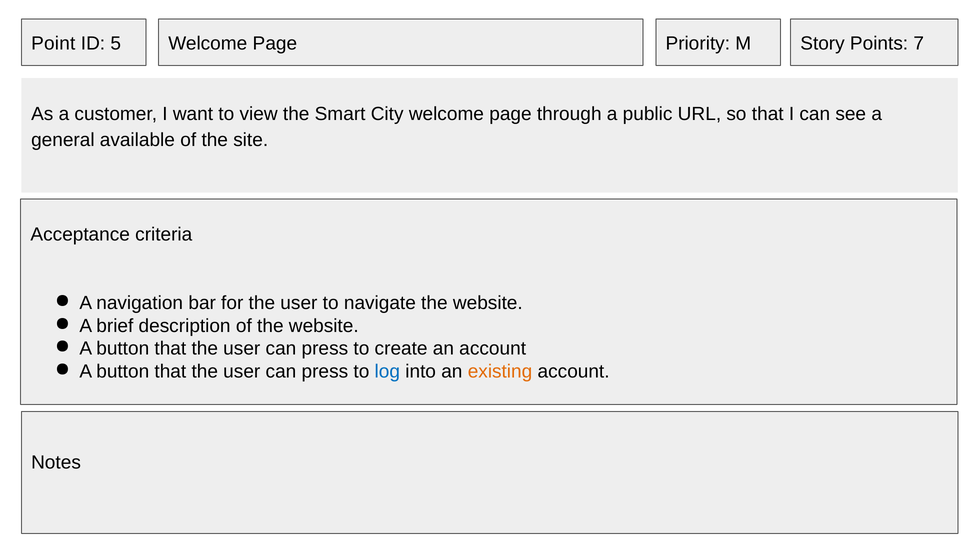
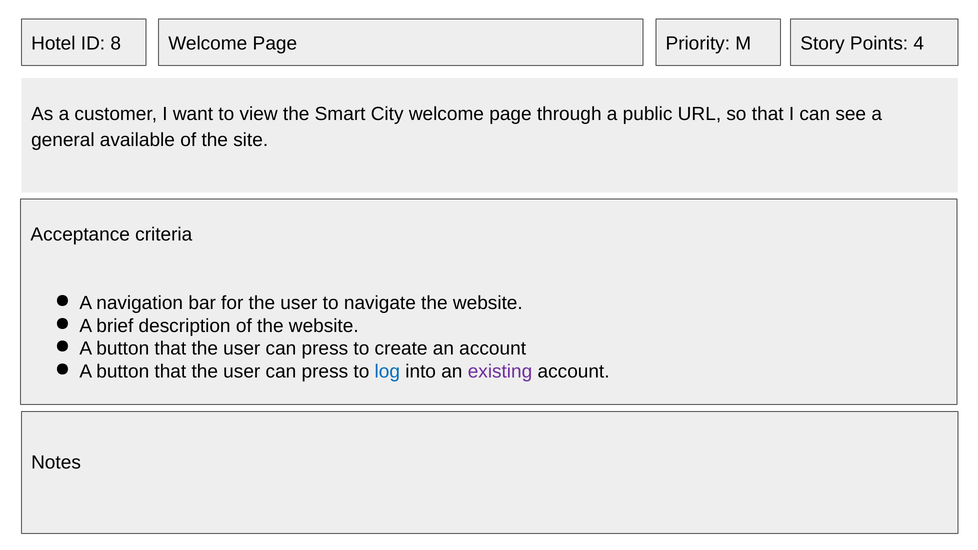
Point: Point -> Hotel (53, 43)
5: 5 -> 8 (116, 43)
7: 7 -> 4 (919, 43)
existing colour: orange -> purple (500, 372)
